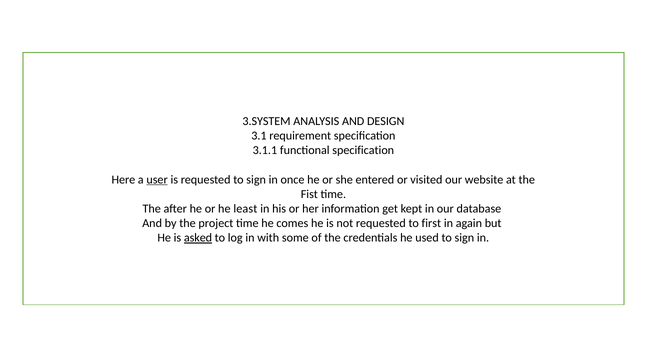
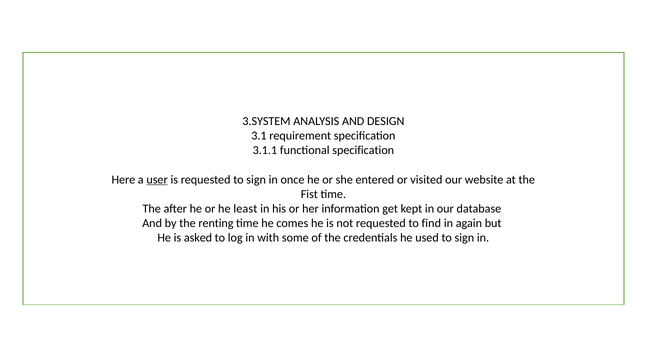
project: project -> renting (216, 223)
first: first -> find (431, 223)
asked underline: present -> none (198, 238)
